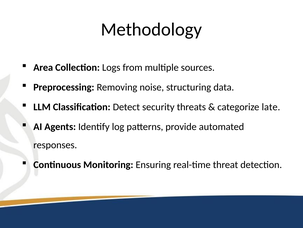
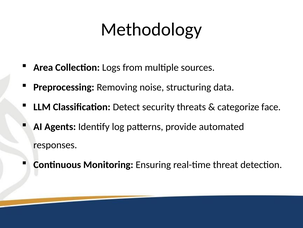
late: late -> face (271, 107)
